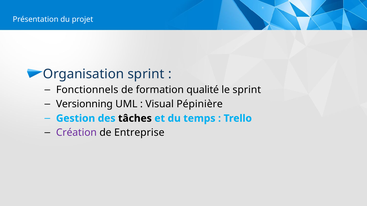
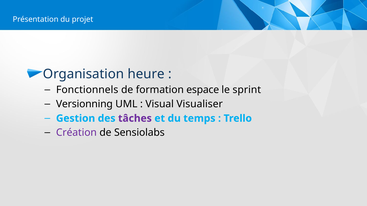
Organisation sprint: sprint -> heure (146, 74)
qualité: qualité -> espace (203, 90)
Pépinière: Pépinière -> Visualiser (200, 104)
tâches colour: black -> purple (135, 119)
Entreprise: Entreprise -> Sensiolabs (139, 133)
